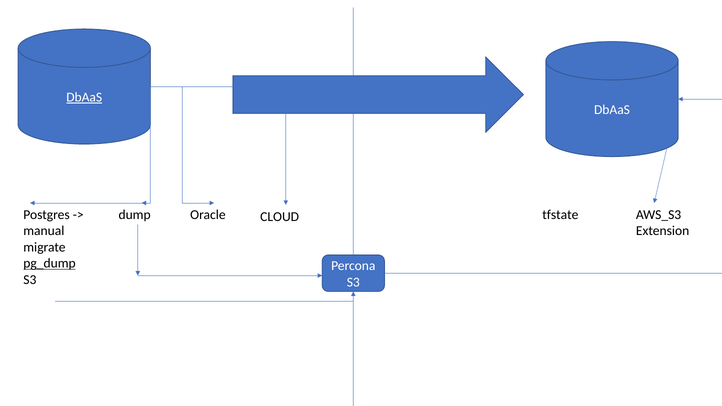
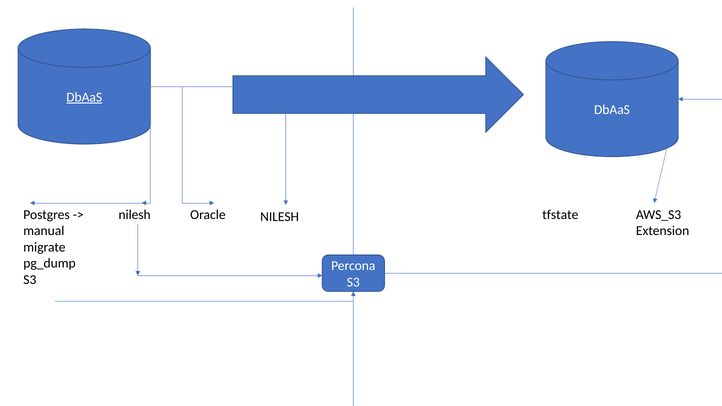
dump: dump -> nilesh (135, 215)
Oracle CLOUD: CLOUD -> NILESH (280, 217)
pg_dump underline: present -> none (50, 264)
